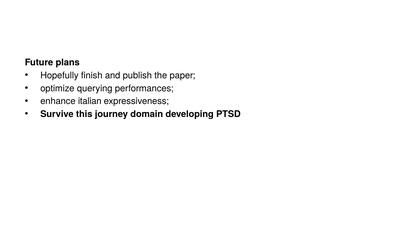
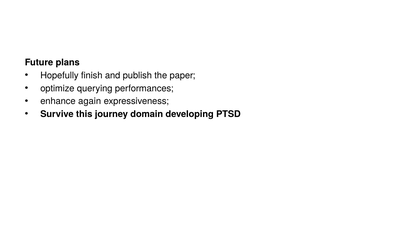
italian: italian -> again (90, 101)
